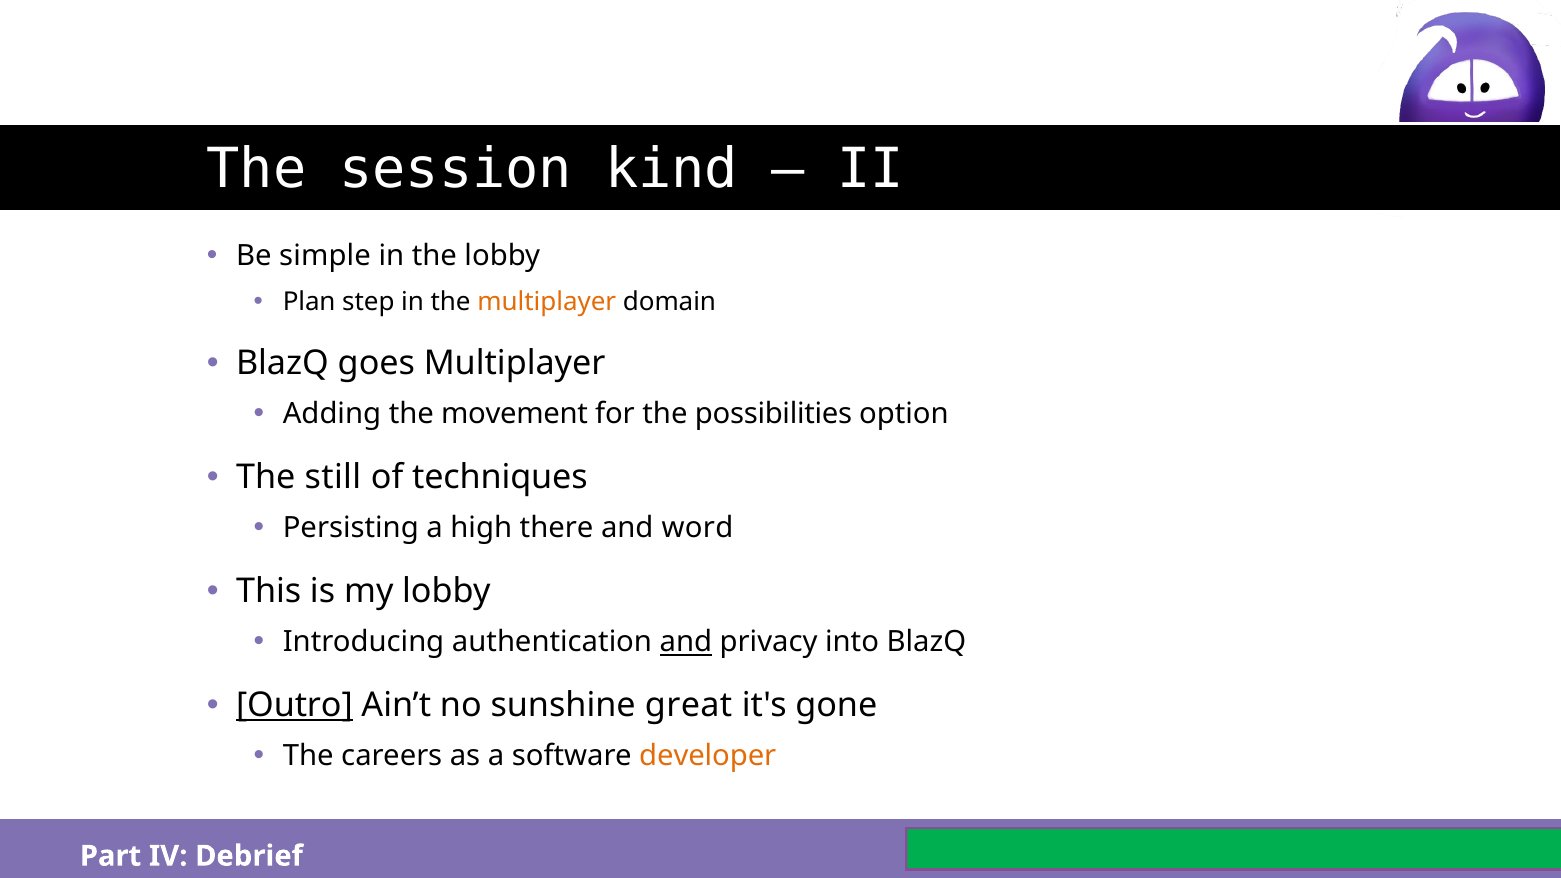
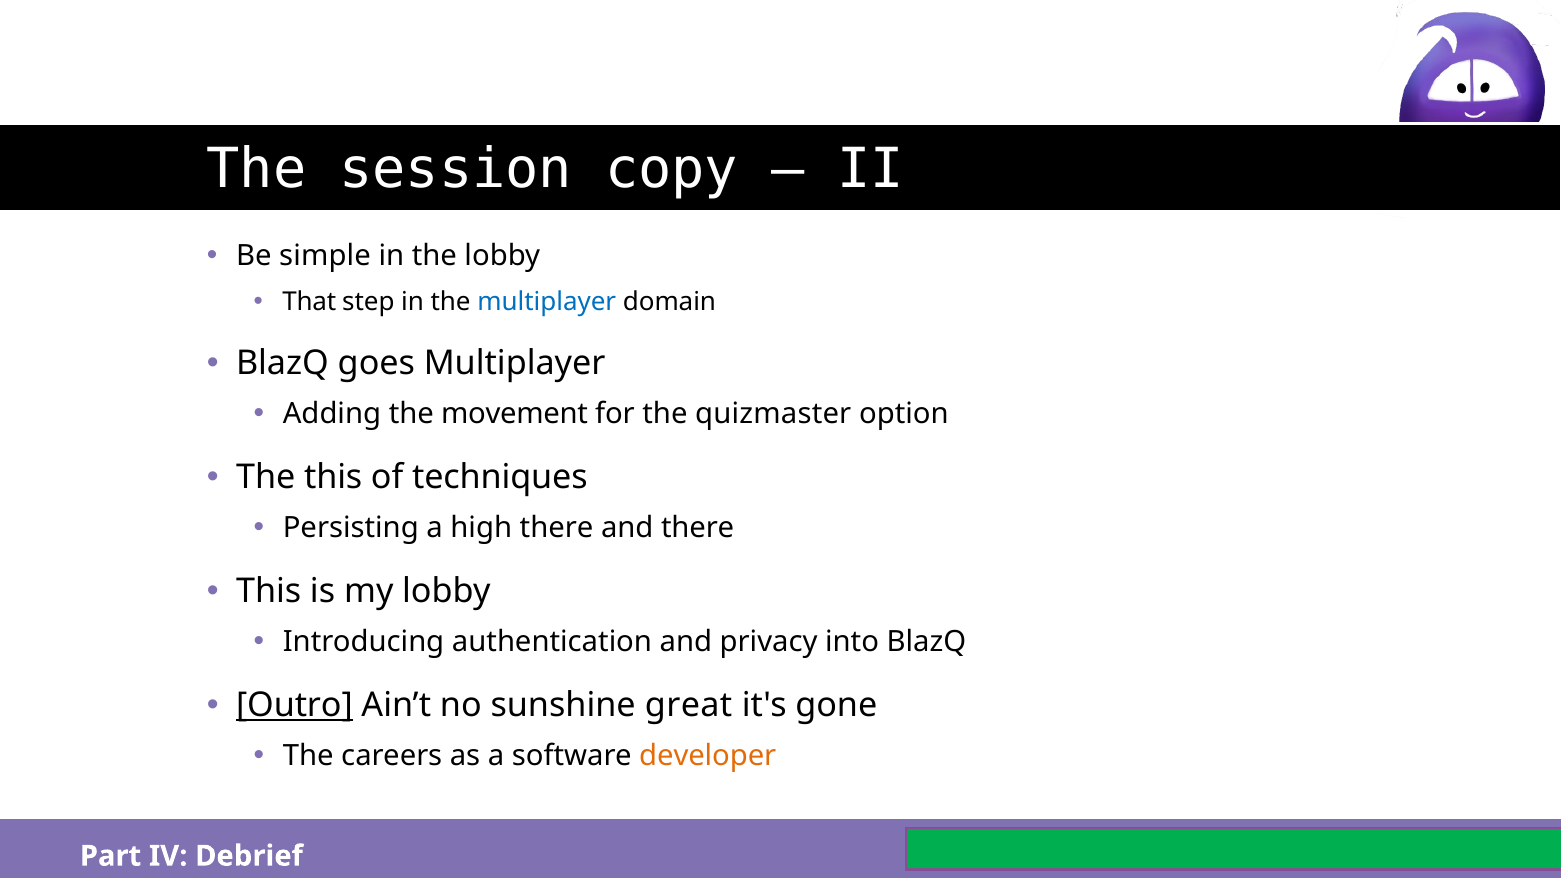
kind: kind -> copy (672, 169)
Plan: Plan -> That (309, 302)
multiplayer colour: orange -> blue (547, 302)
possibilities: possibilities -> quizmaster (773, 414)
The still: still -> this (333, 477)
and word: word -> there (698, 528)
and underline: present -> none (686, 642)
